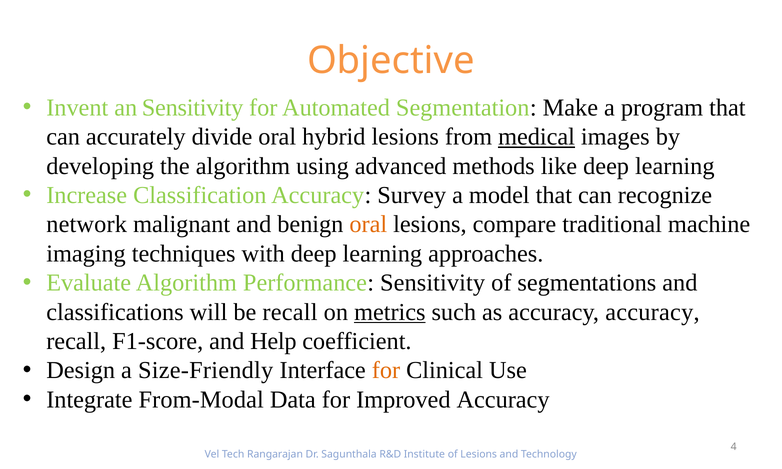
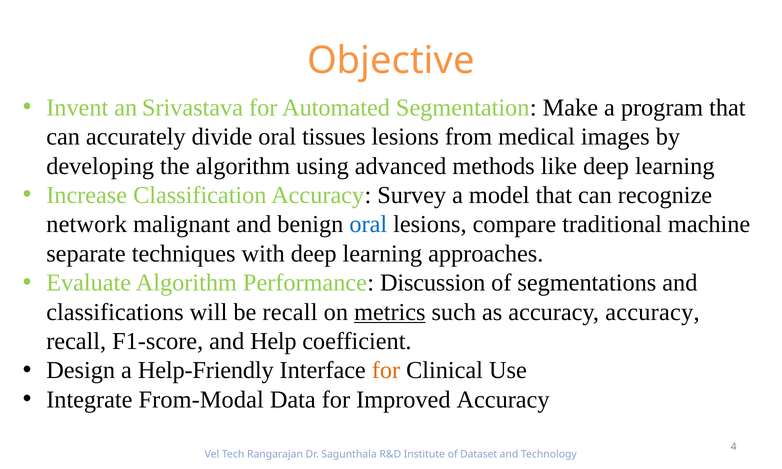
an Sensitivity: Sensitivity -> Srivastava (192, 108)
hybrid: hybrid -> tissues (334, 137)
medical underline: present -> none (537, 137)
oral colour: orange -> blue (368, 225)
imaging: imaging -> separate (86, 254)
Performance Sensitivity: Sensitivity -> Discussion (433, 283)
Size-Friendly: Size-Friendly -> Help-Friendly (206, 371)
of Lesions: Lesions -> Dataset (479, 454)
